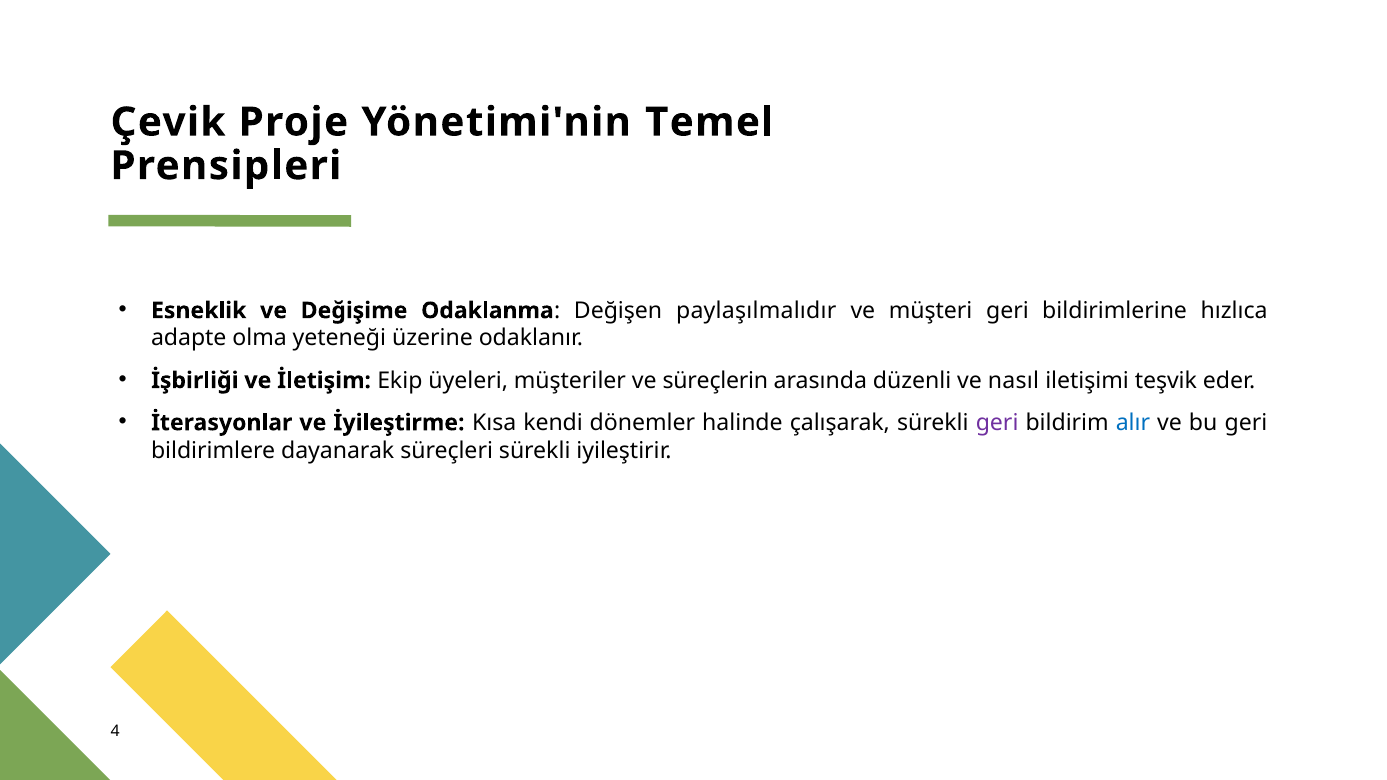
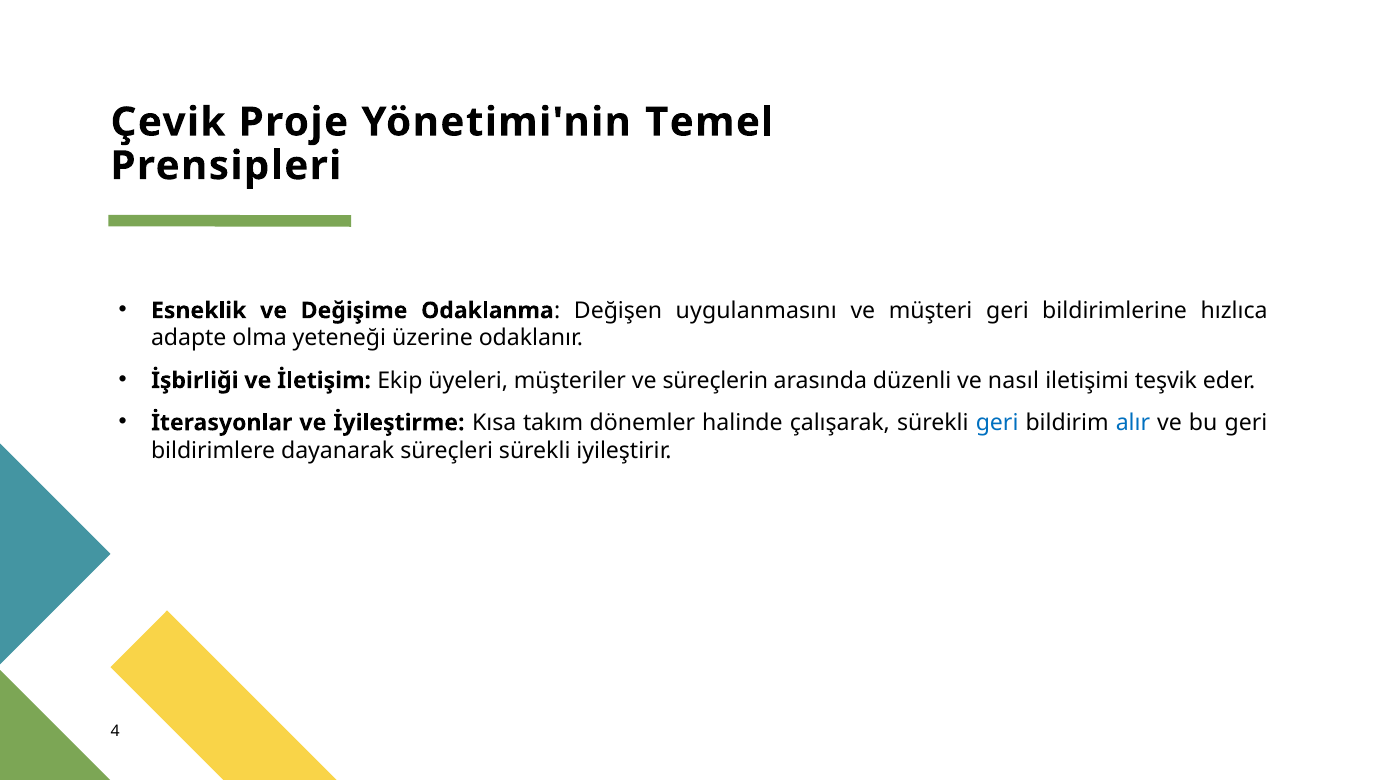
paylaşılmalıdır: paylaşılmalıdır -> uygulanmasını (756, 311)
kendi: kendi -> takım (553, 423)
geri colour: purple -> blue (997, 423)
